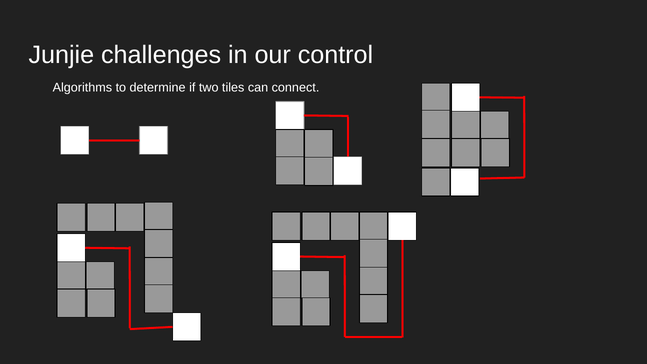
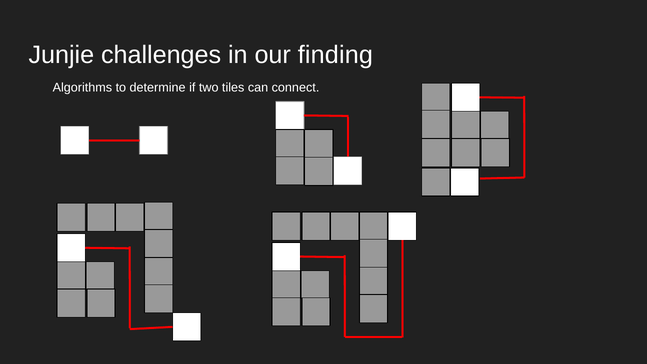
control: control -> finding (335, 55)
